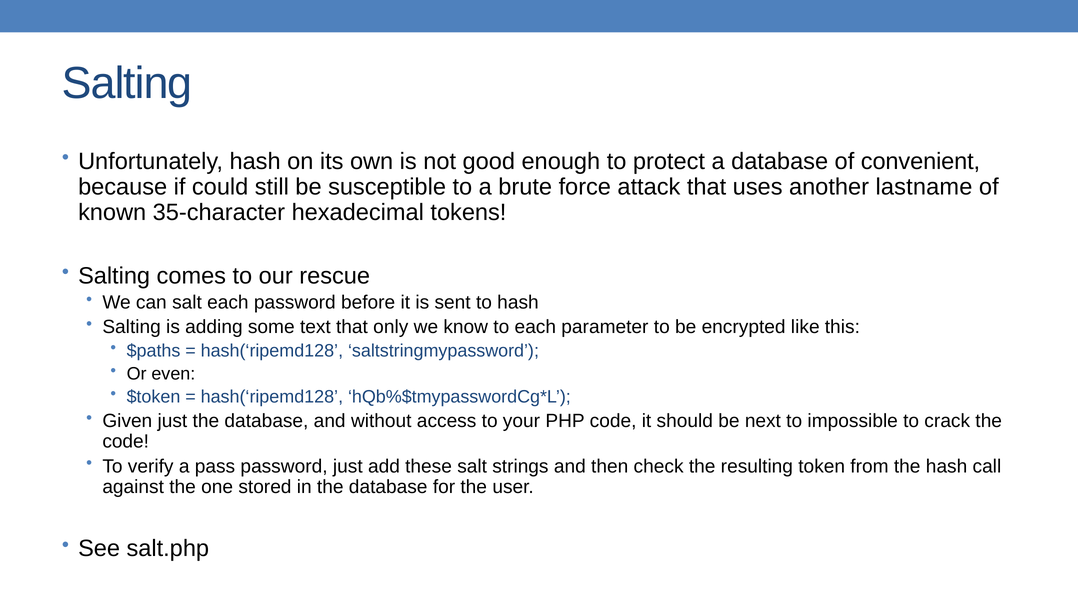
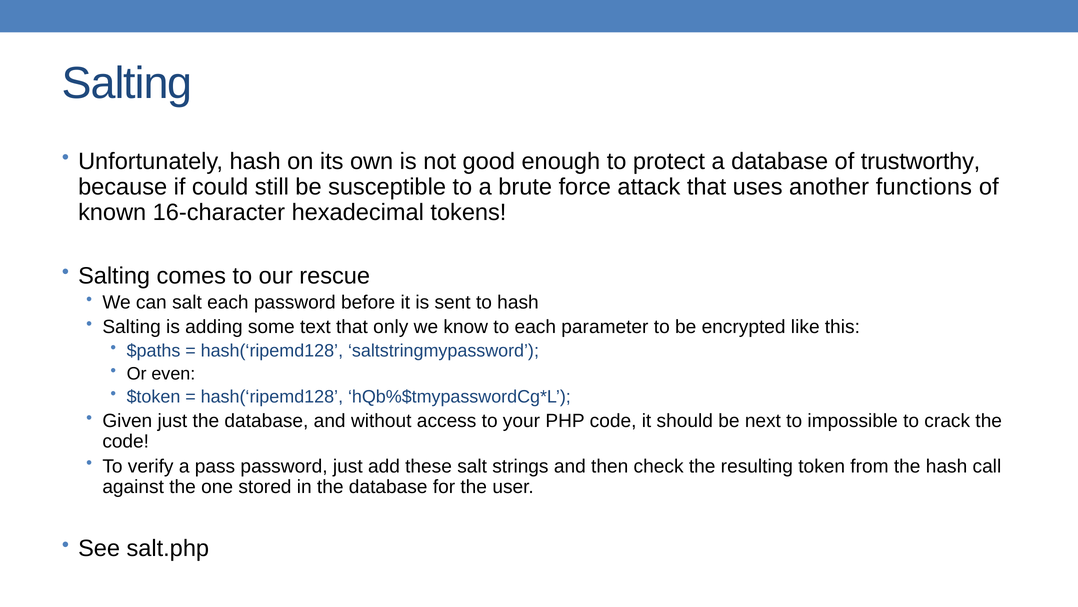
convenient: convenient -> trustworthy (921, 161)
lastname: lastname -> functions (924, 187)
35-character: 35-character -> 16-character (219, 212)
